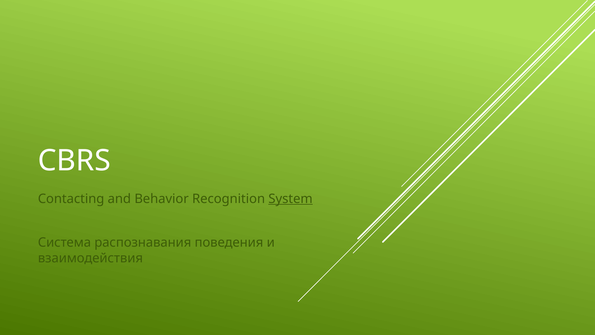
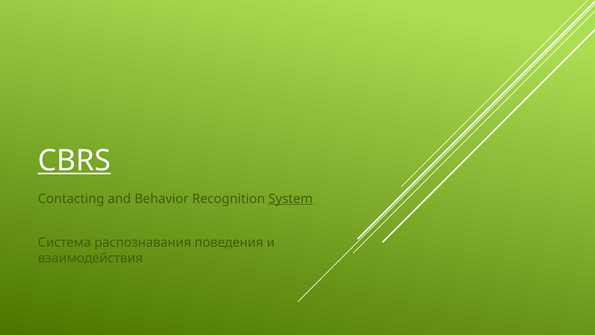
CBRS underline: none -> present (74, 160)
